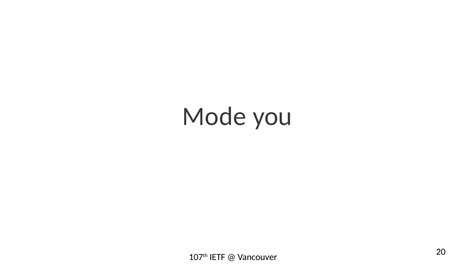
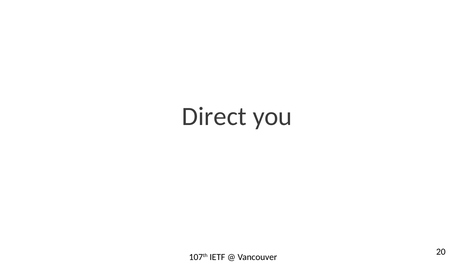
Mode: Mode -> Direct (214, 116)
